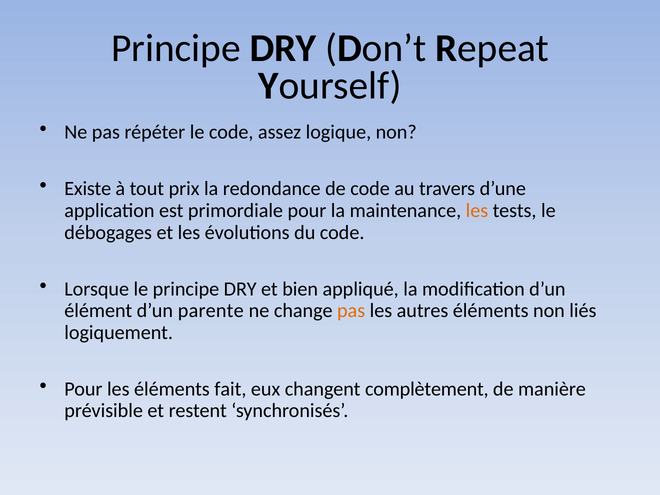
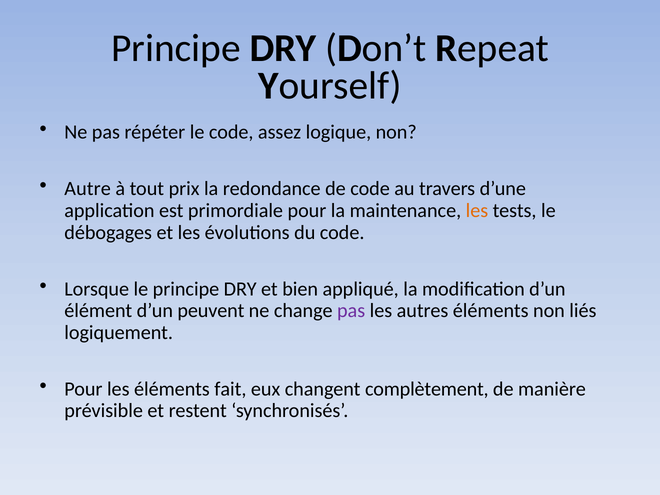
Existe: Existe -> Autre (88, 189)
parente: parente -> peuvent (211, 311)
pas colour: orange -> purple (351, 311)
